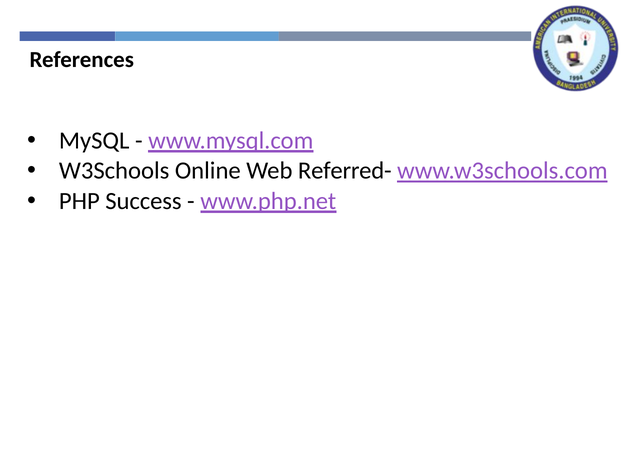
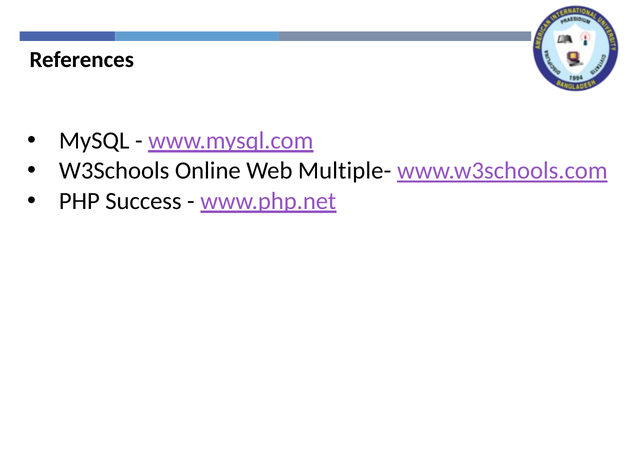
Referred-: Referred- -> Multiple- (345, 171)
